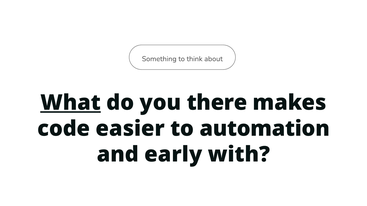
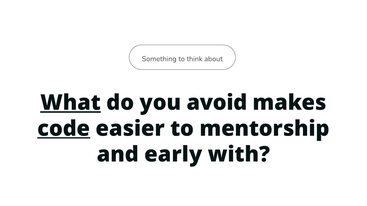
there: there -> avoid (217, 103)
code underline: none -> present (64, 129)
automation: automation -> mentorship (265, 129)
